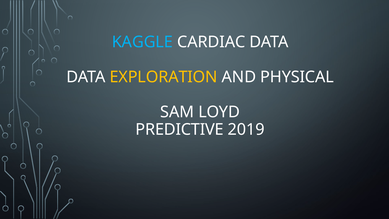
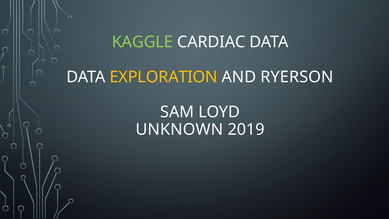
KAGGLE colour: light blue -> light green (142, 42)
PHYSICAL: PHYSICAL -> RYERSON (297, 77)
PREDICTIVE: PREDICTIVE -> UNKNOWN (179, 130)
